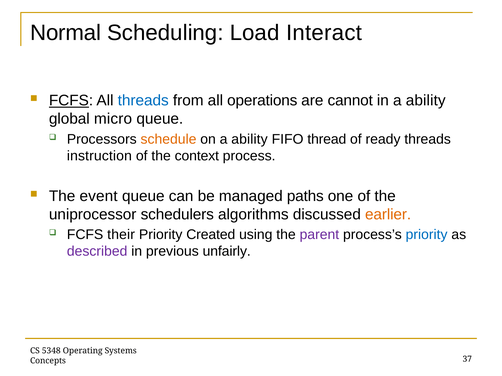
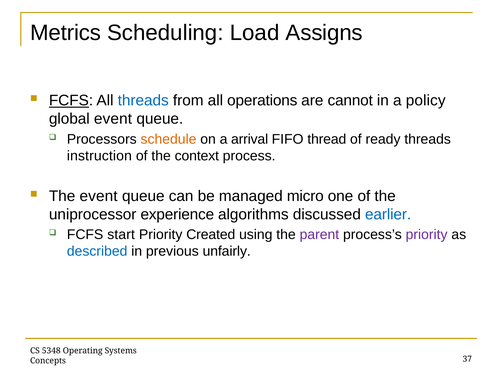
Normal: Normal -> Metrics (66, 33)
Interact: Interact -> Assigns (324, 33)
in a ability: ability -> policy (426, 101)
global micro: micro -> event (113, 119)
on a ability: ability -> arrival (250, 139)
paths: paths -> micro (305, 196)
schedulers: schedulers -> experience (177, 215)
earlier colour: orange -> blue (388, 215)
their: their -> start (121, 235)
priority colour: blue -> purple (427, 235)
described colour: purple -> blue (97, 252)
